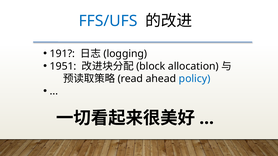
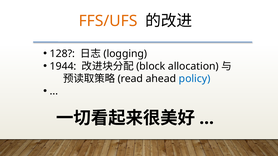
FFS/UFS colour: blue -> orange (108, 21)
191: 191 -> 128 (62, 54)
1951: 1951 -> 1944 (63, 66)
